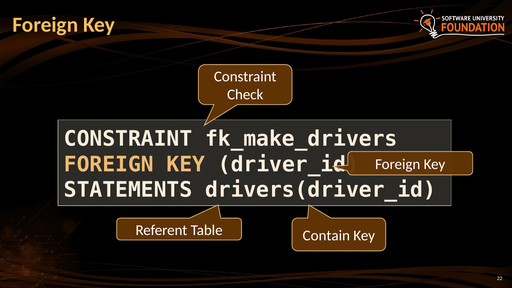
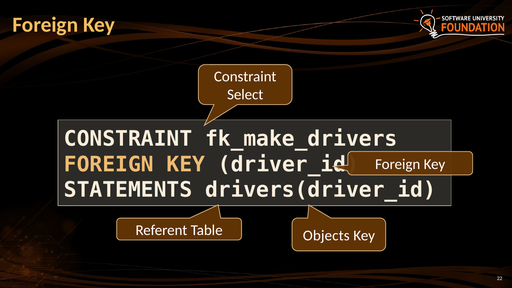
Check: Check -> Select (245, 95)
Contain: Contain -> Objects (326, 236)
